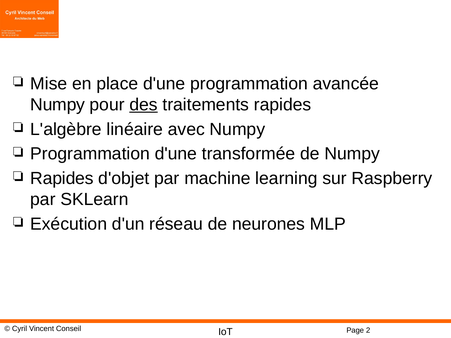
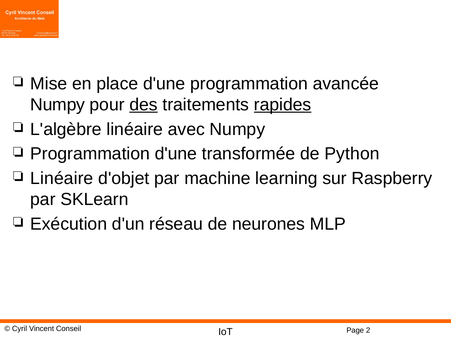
rapides underline: none -> present (283, 105)
de Numpy: Numpy -> Python (352, 154)
Rapides: Rapides -> Linéaire (62, 178)
